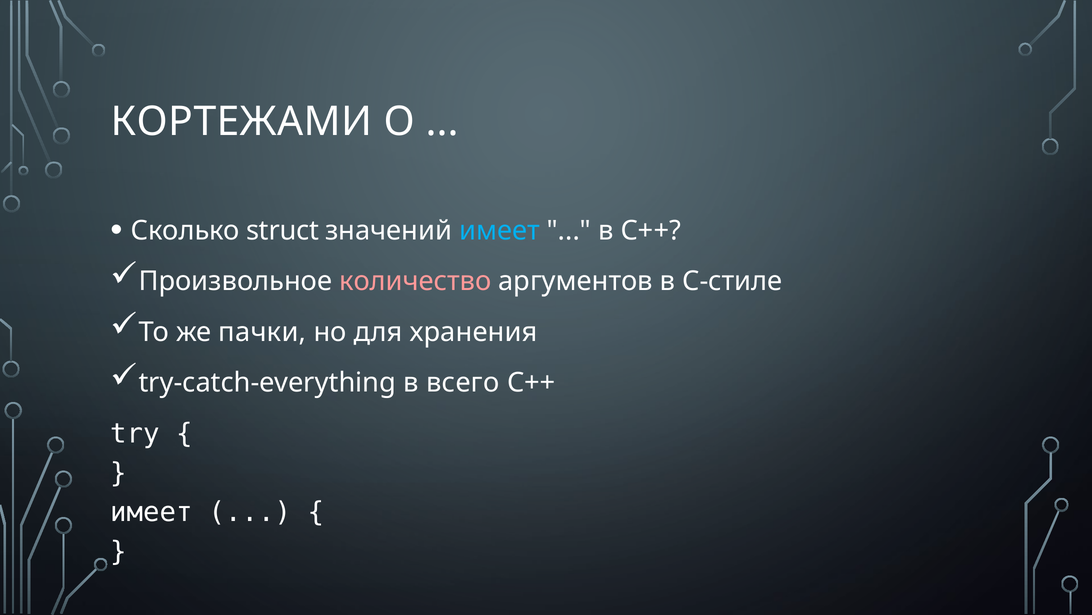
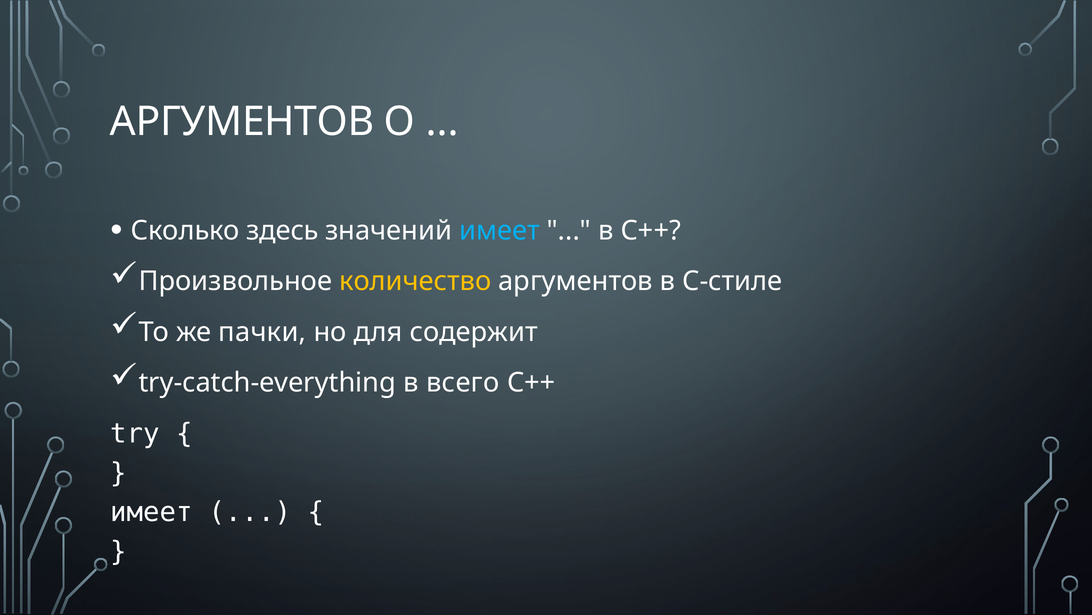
КОРТЕЖАМИ: КОРТЕЖАМИ -> АРГУМЕНТОВ (242, 121)
struct: struct -> здесь (283, 230)
количество colour: pink -> yellow (415, 281)
хранения: хранения -> содержит (474, 332)
